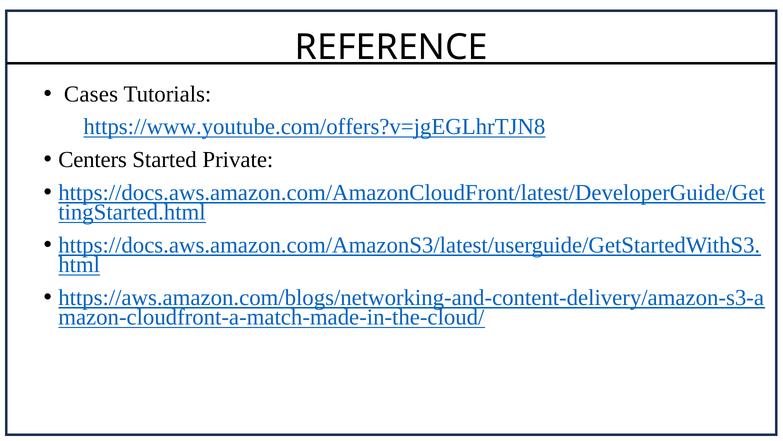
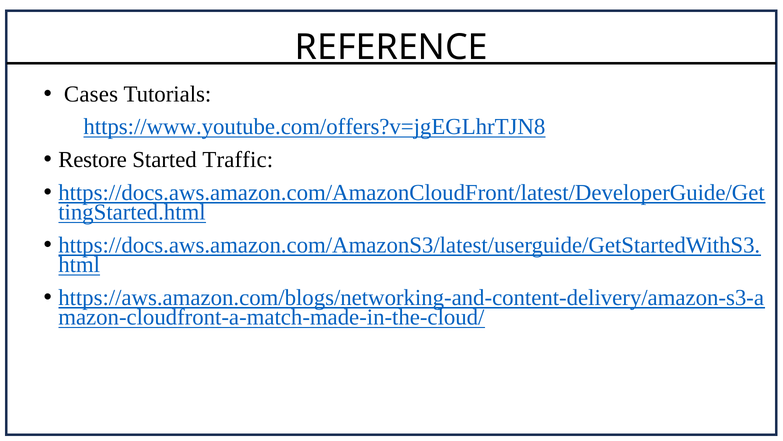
Centers: Centers -> Restore (93, 160)
Private: Private -> Traffic (238, 160)
